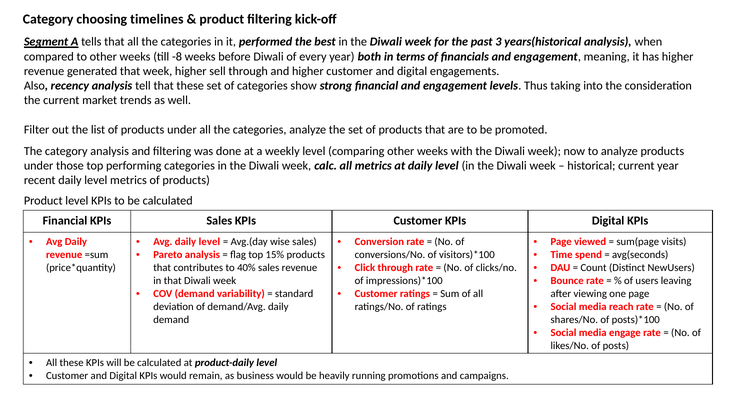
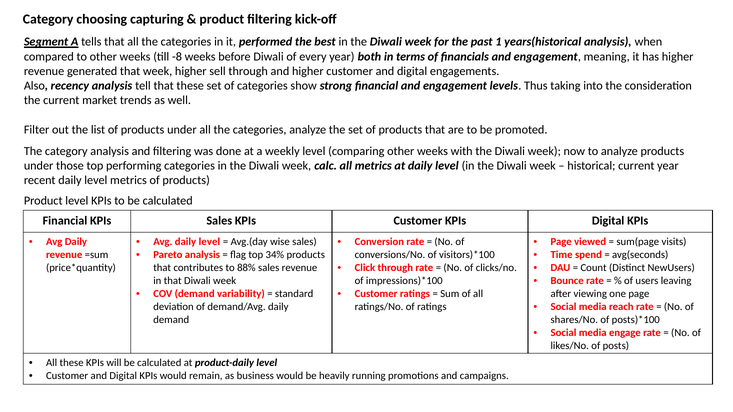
timelines: timelines -> capturing (157, 19)
3: 3 -> 1 (498, 42)
15%: 15% -> 34% (275, 255)
40%: 40% -> 88% (246, 268)
